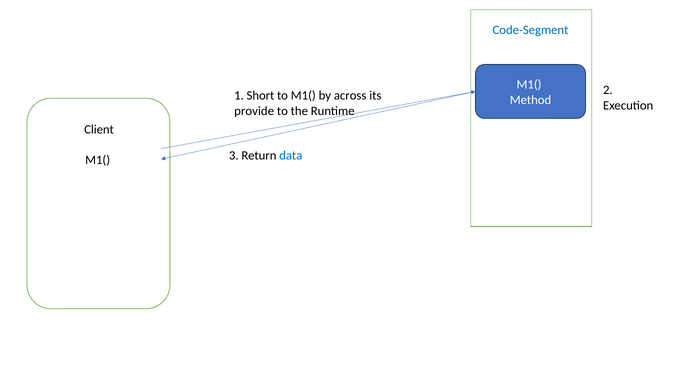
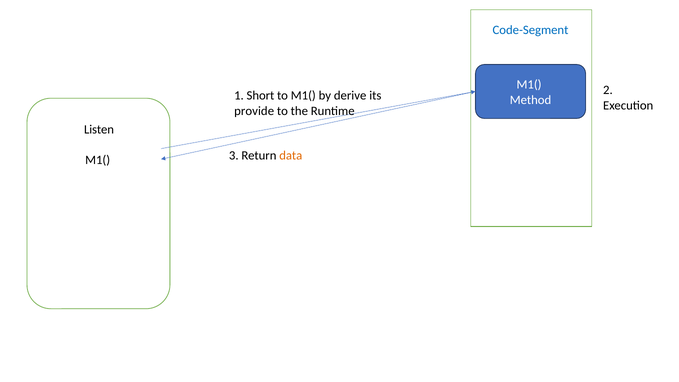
across: across -> derive (350, 96)
Client: Client -> Listen (99, 129)
data colour: blue -> orange (291, 155)
